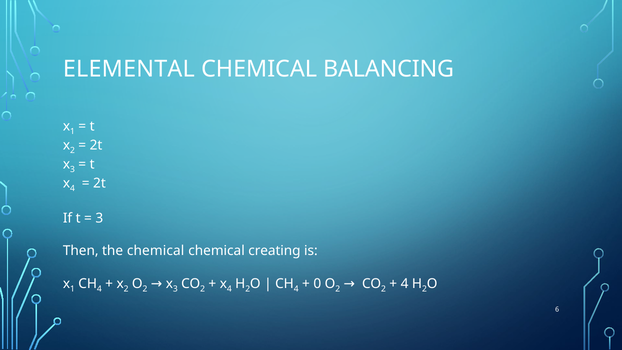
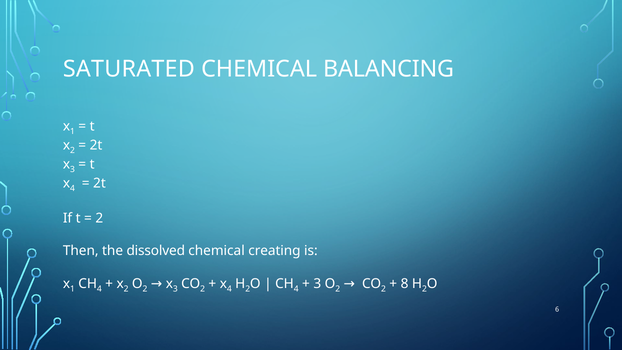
ELEMENTAL: ELEMENTAL -> SATURATED (129, 69)
3: 3 -> 2 (99, 218)
the chemical: chemical -> dissolved (156, 251)
0: 0 -> 3 (317, 284)
4: 4 -> 8 (405, 284)
